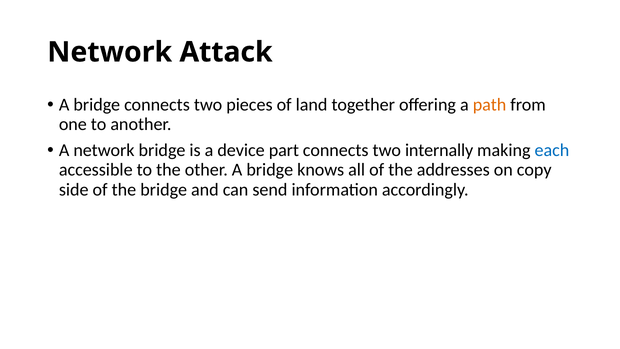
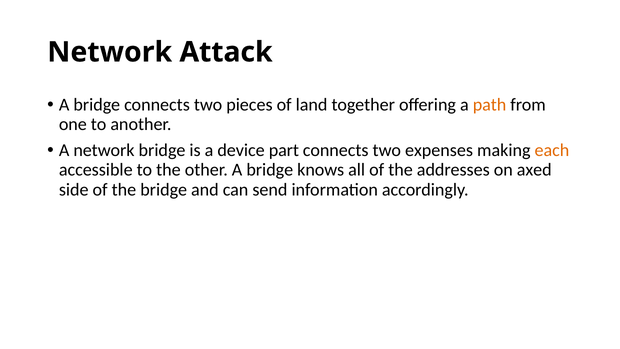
internally: internally -> expenses (439, 150)
each colour: blue -> orange (552, 150)
copy: copy -> axed (534, 170)
